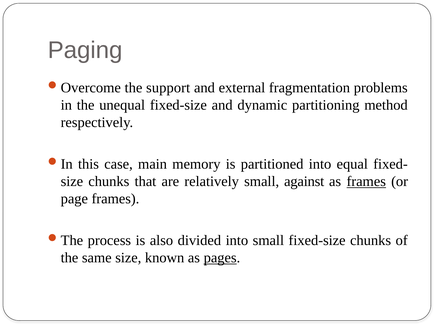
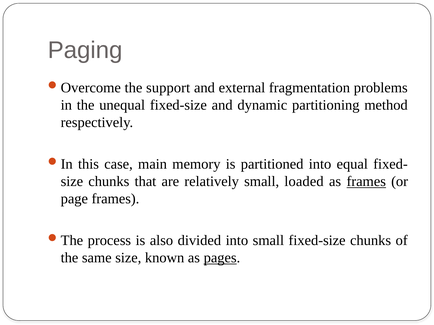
against: against -> loaded (304, 182)
